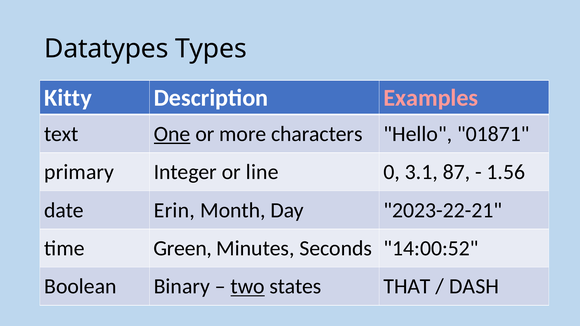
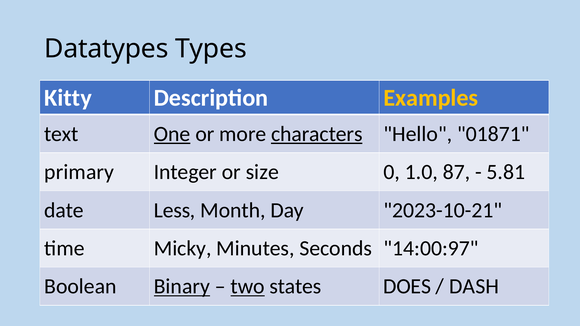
Examples colour: pink -> yellow (431, 98)
characters underline: none -> present (317, 134)
line: line -> size (262, 172)
3.1: 3.1 -> 1.0 (421, 172)
1.56: 1.56 -> 5.81 (506, 172)
Erin: Erin -> Less (175, 210)
2023-22-21: 2023-22-21 -> 2023-10-21 (443, 210)
Green: Green -> Micky (183, 249)
14:00:52: 14:00:52 -> 14:00:97 (431, 249)
Binary underline: none -> present (182, 287)
THAT: THAT -> DOES (407, 287)
